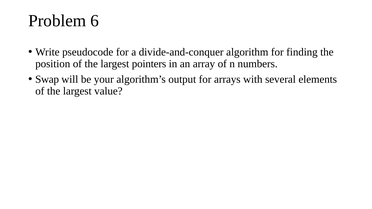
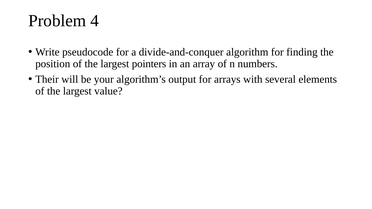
6: 6 -> 4 (95, 21)
Swap: Swap -> Their (47, 79)
